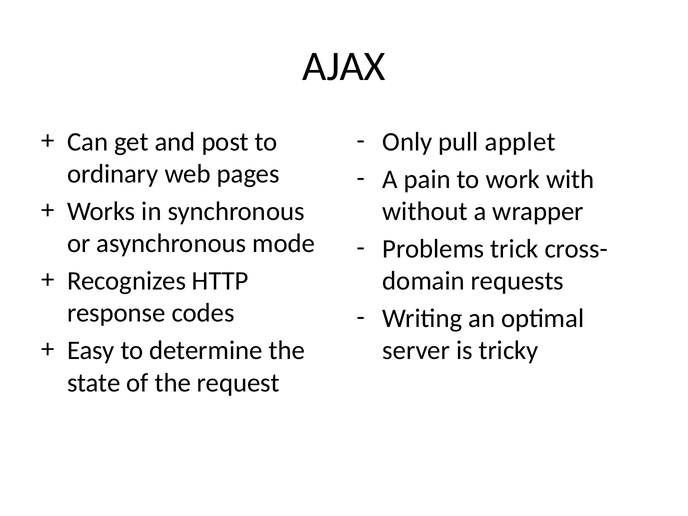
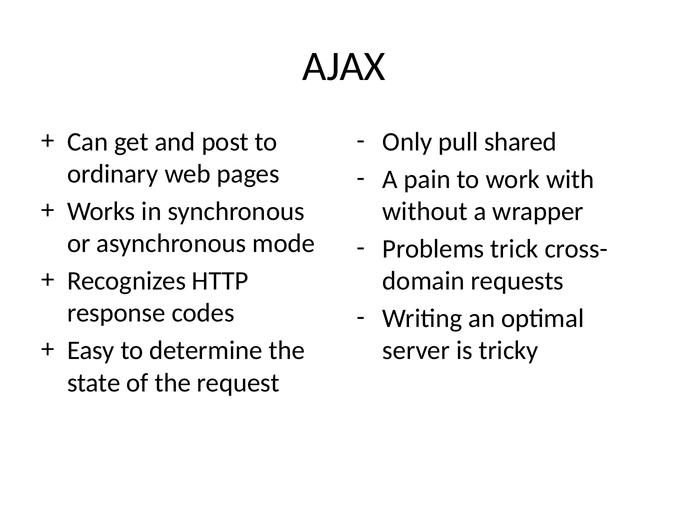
applet: applet -> shared (520, 142)
